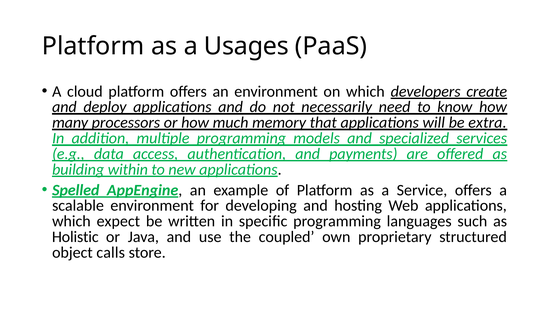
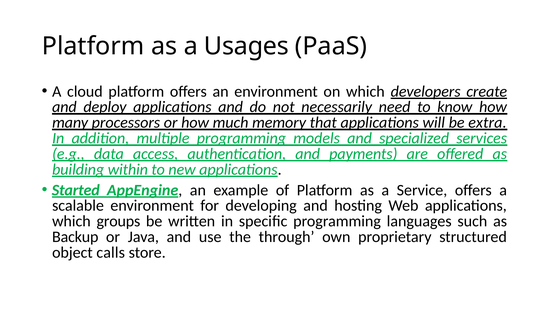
Spelled: Spelled -> Started (76, 190)
expect: expect -> groups (118, 221)
Holistic: Holistic -> Backup (75, 237)
coupled: coupled -> through (287, 237)
